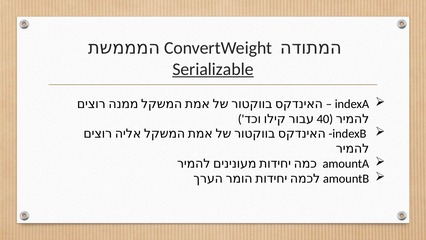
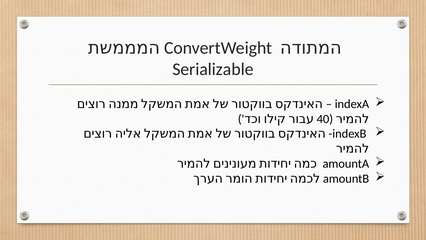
Serializable underline: present -> none (213, 69)
